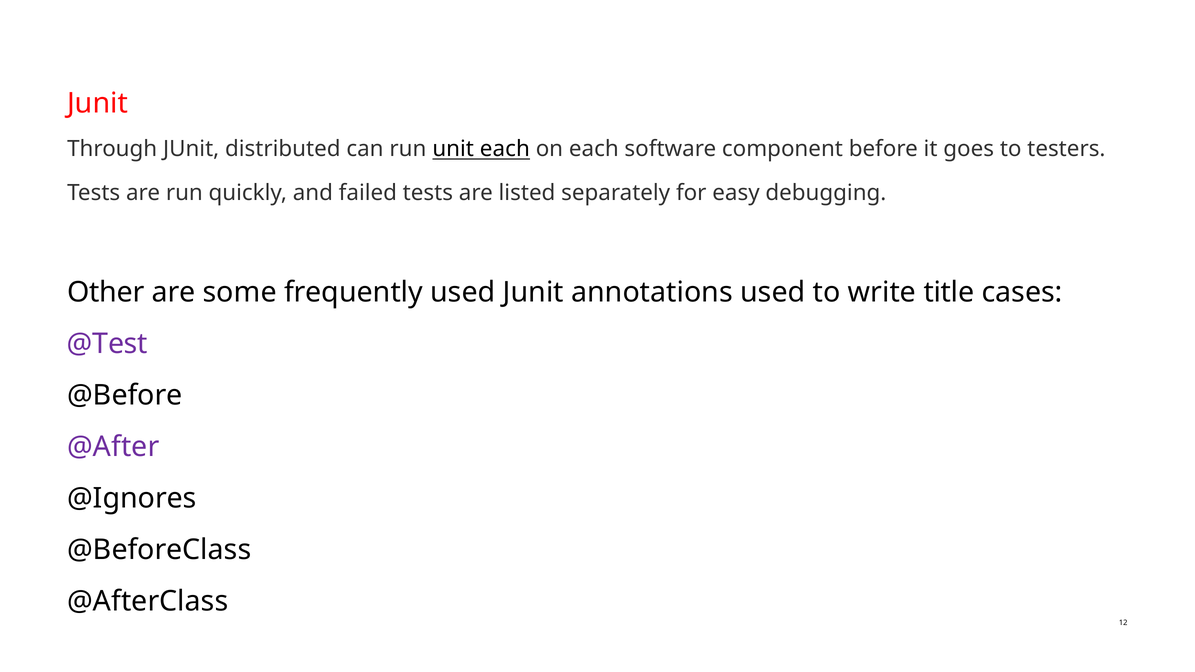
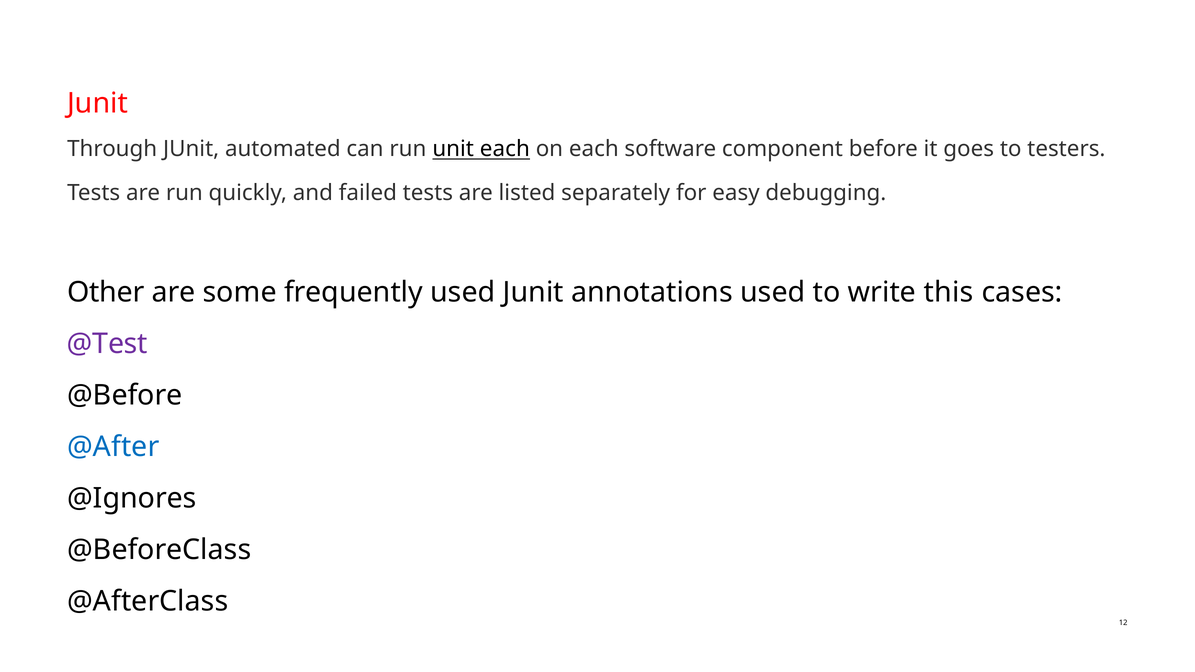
distributed: distributed -> automated (283, 149)
title: title -> this (949, 293)
@After colour: purple -> blue (113, 447)
